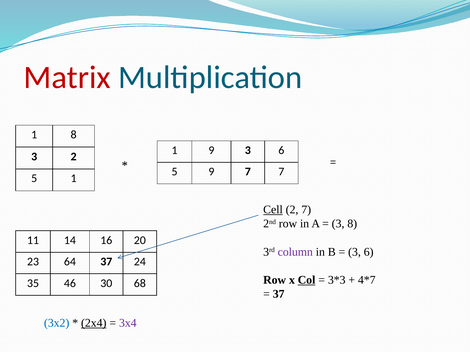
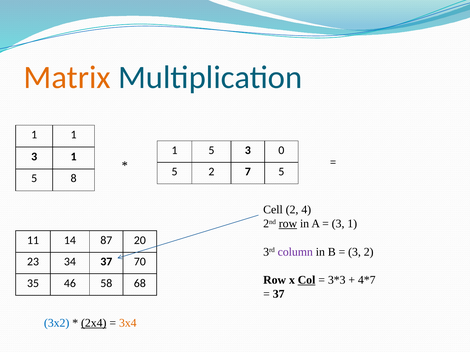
Matrix colour: red -> orange (67, 78)
1 8: 8 -> 1 (74, 135)
9: 9 -> 5 (211, 150)
6: 6 -> 0 (281, 150)
2: 2 -> 1 (74, 157)
5 9: 9 -> 2 (211, 172)
7 7: 7 -> 5 (281, 172)
5 1: 1 -> 8 (74, 179)
Cell underline: present -> none (273, 210)
2 7: 7 -> 4 (306, 210)
row underline: none -> present (288, 224)
8: 8 -> 1 (352, 224)
16: 16 -> 87 (106, 241)
6: 6 -> 2 (369, 252)
64: 64 -> 34 (70, 262)
24: 24 -> 70 (140, 262)
30: 30 -> 58 (106, 284)
3x4 colour: purple -> orange (128, 323)
